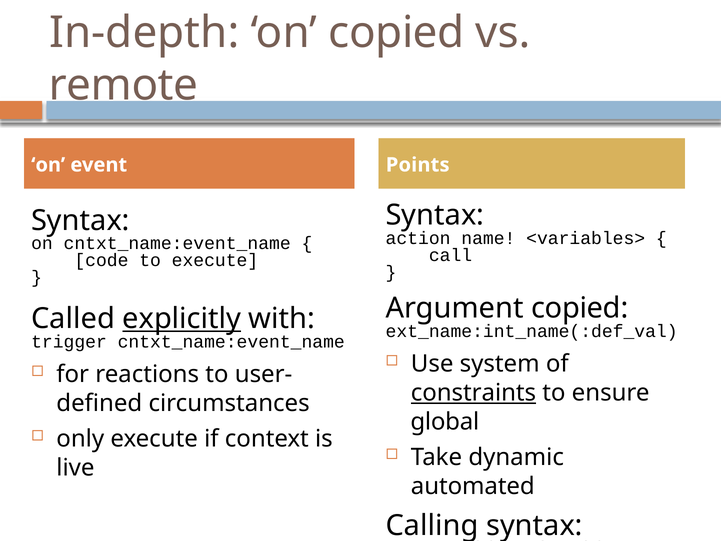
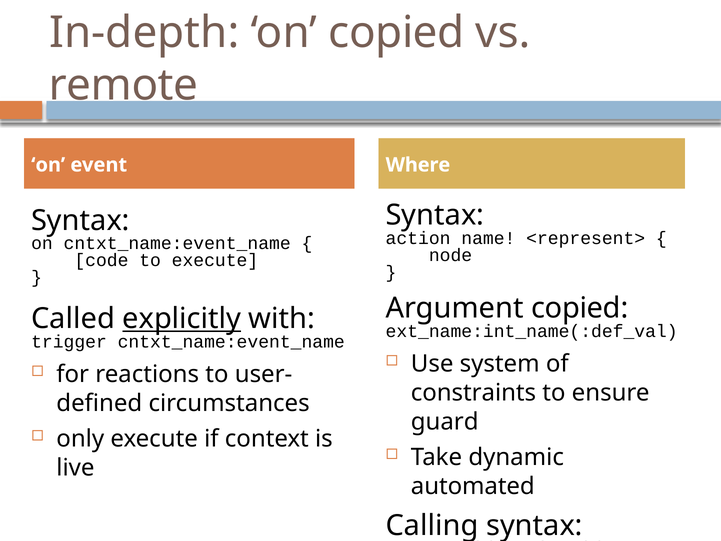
Points: Points -> Where (418, 165)
<variables>: <variables> -> <represent> (586, 238)
call: call -> node (451, 255)
constraints underline: present -> none (473, 393)
global: global -> guard (445, 421)
